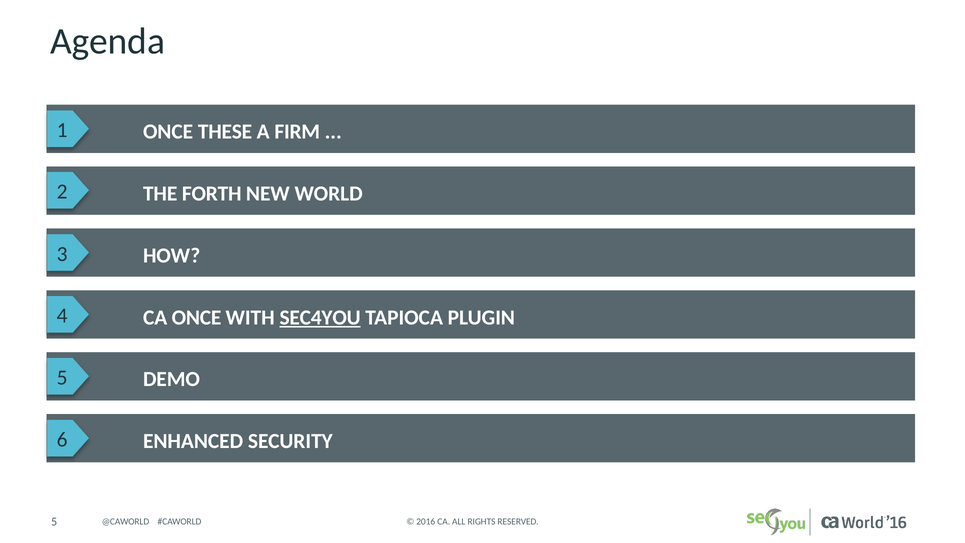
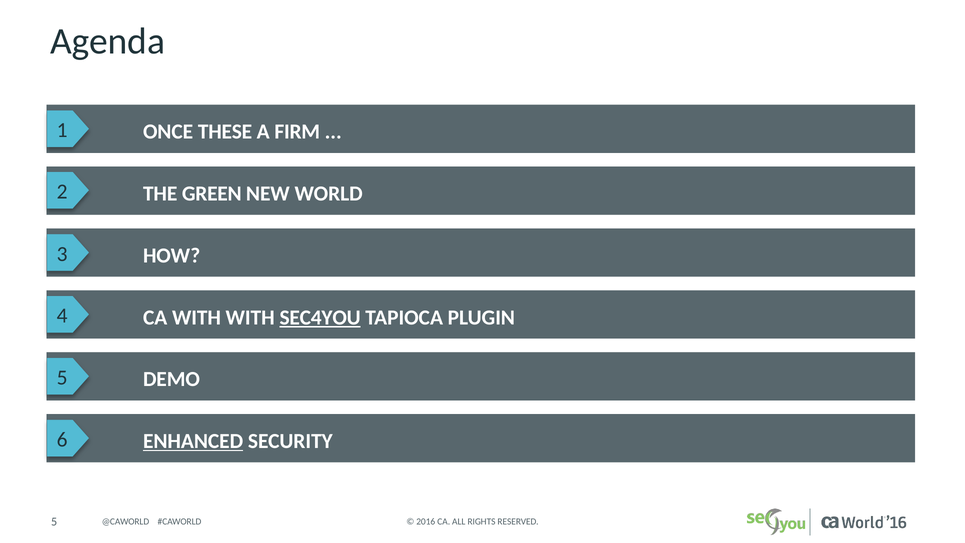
FORTH: FORTH -> GREEN (212, 194)
CA ONCE: ONCE -> WITH (196, 317)
ENHANCED underline: none -> present (193, 441)
